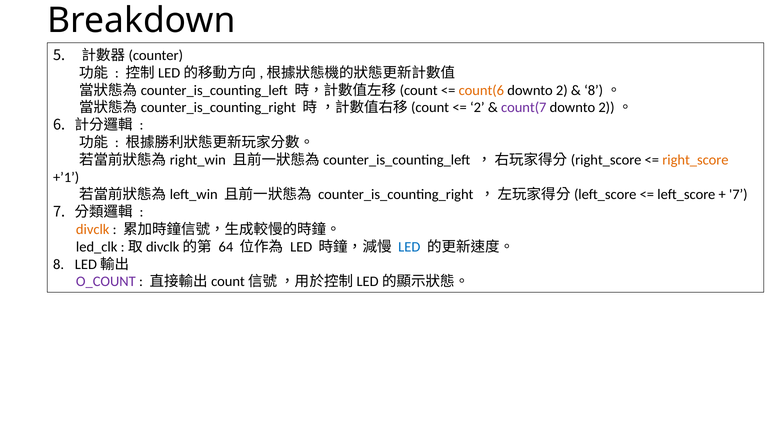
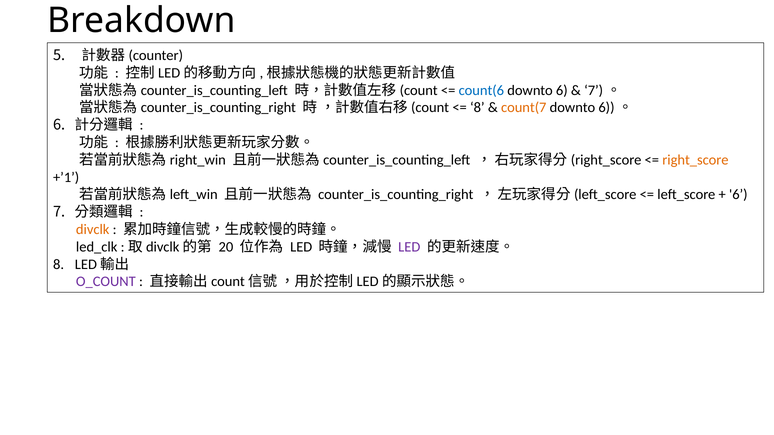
count(6 colour: orange -> blue (481, 90)
2: 2 -> 6 (562, 90)
8: 8 -> 7 (594, 90)
2: 2 -> 8 (477, 108)
count(7 colour: purple -> orange (524, 108)
2: 2 -> 6 (606, 108)
7: 7 -> 6 (738, 195)
64: 64 -> 20 (226, 247)
LED colour: blue -> purple (409, 247)
